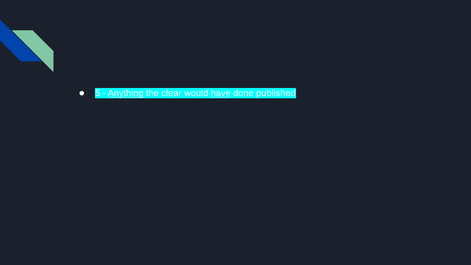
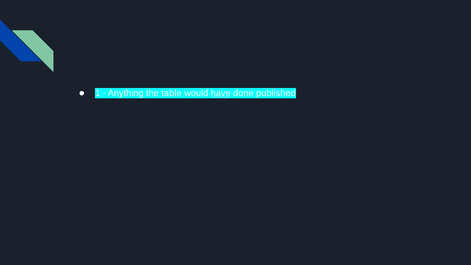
5: 5 -> 1 (98, 93)
Anything underline: present -> none (126, 93)
clear: clear -> table (171, 93)
